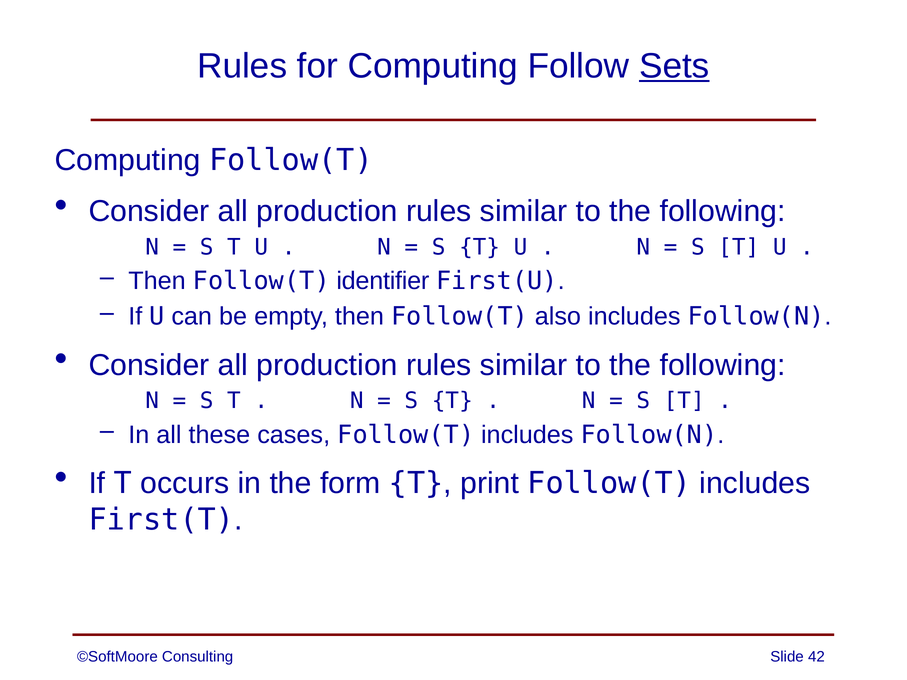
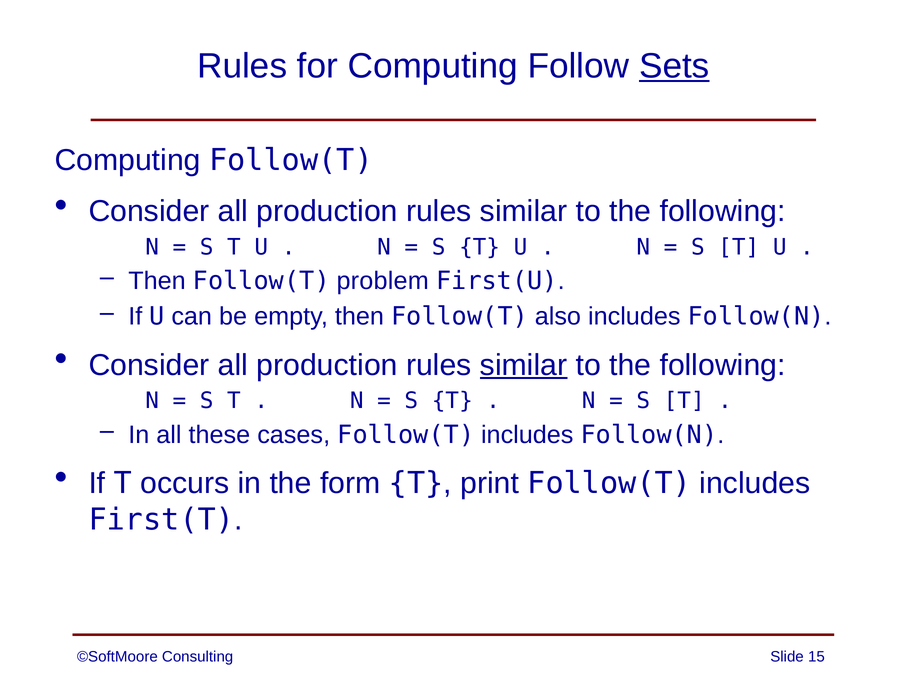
identifier: identifier -> problem (383, 281)
similar underline: none -> present (524, 365)
42: 42 -> 15 (816, 657)
